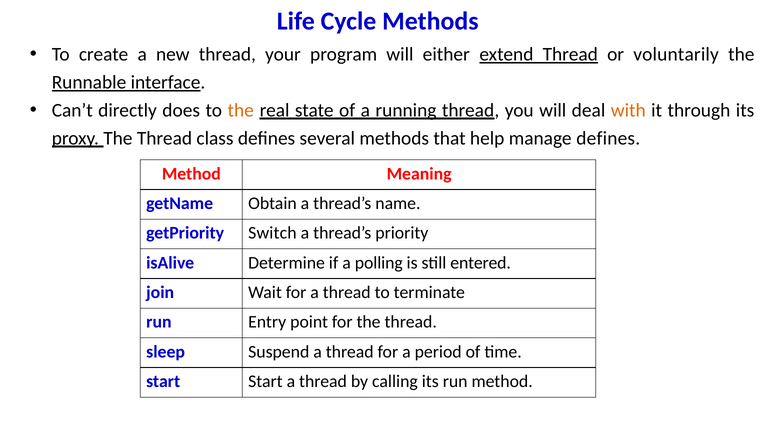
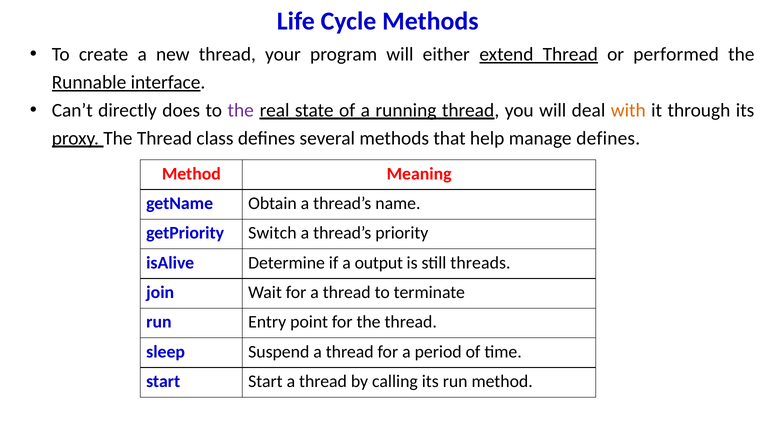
voluntarily: voluntarily -> performed (676, 54)
the colour: orange -> purple (241, 110)
polling: polling -> output (379, 263)
entered: entered -> threads (480, 263)
